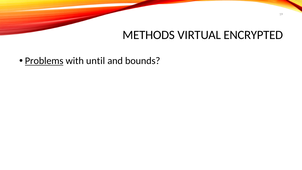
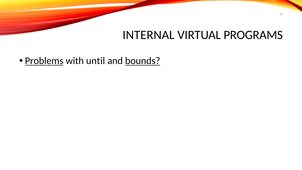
METHODS: METHODS -> INTERNAL (148, 35)
ENCRYPTED: ENCRYPTED -> PROGRAMS (253, 35)
bounds underline: none -> present (143, 61)
